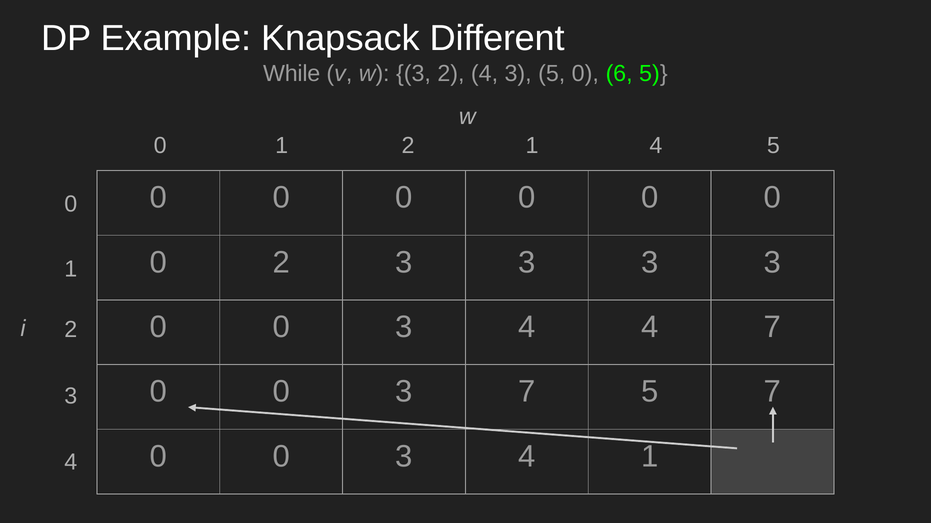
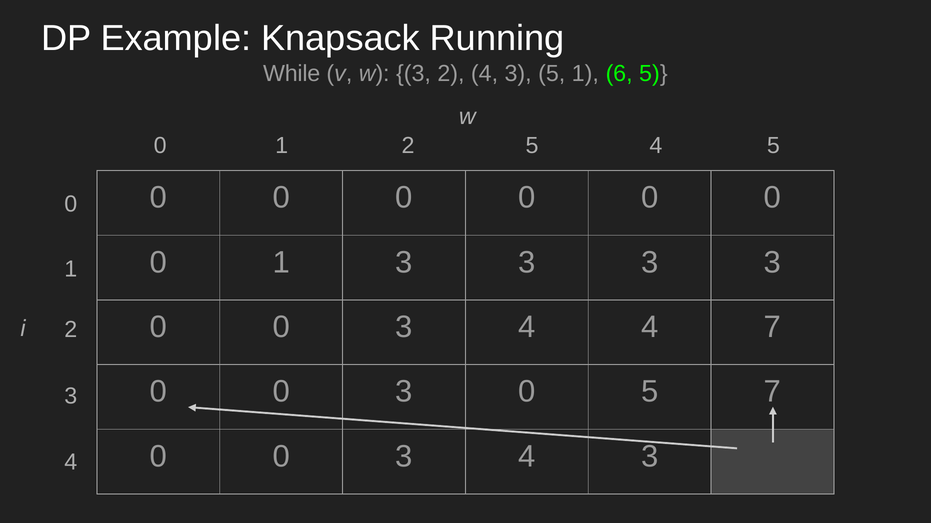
Different: Different -> Running (497, 38)
5 0: 0 -> 1 (585, 73)
2 1: 1 -> 5 (532, 146)
2: 2 -> 1 (281, 263)
0 3 7: 7 -> 0 (527, 392)
3 4 1: 1 -> 3 (650, 457)
